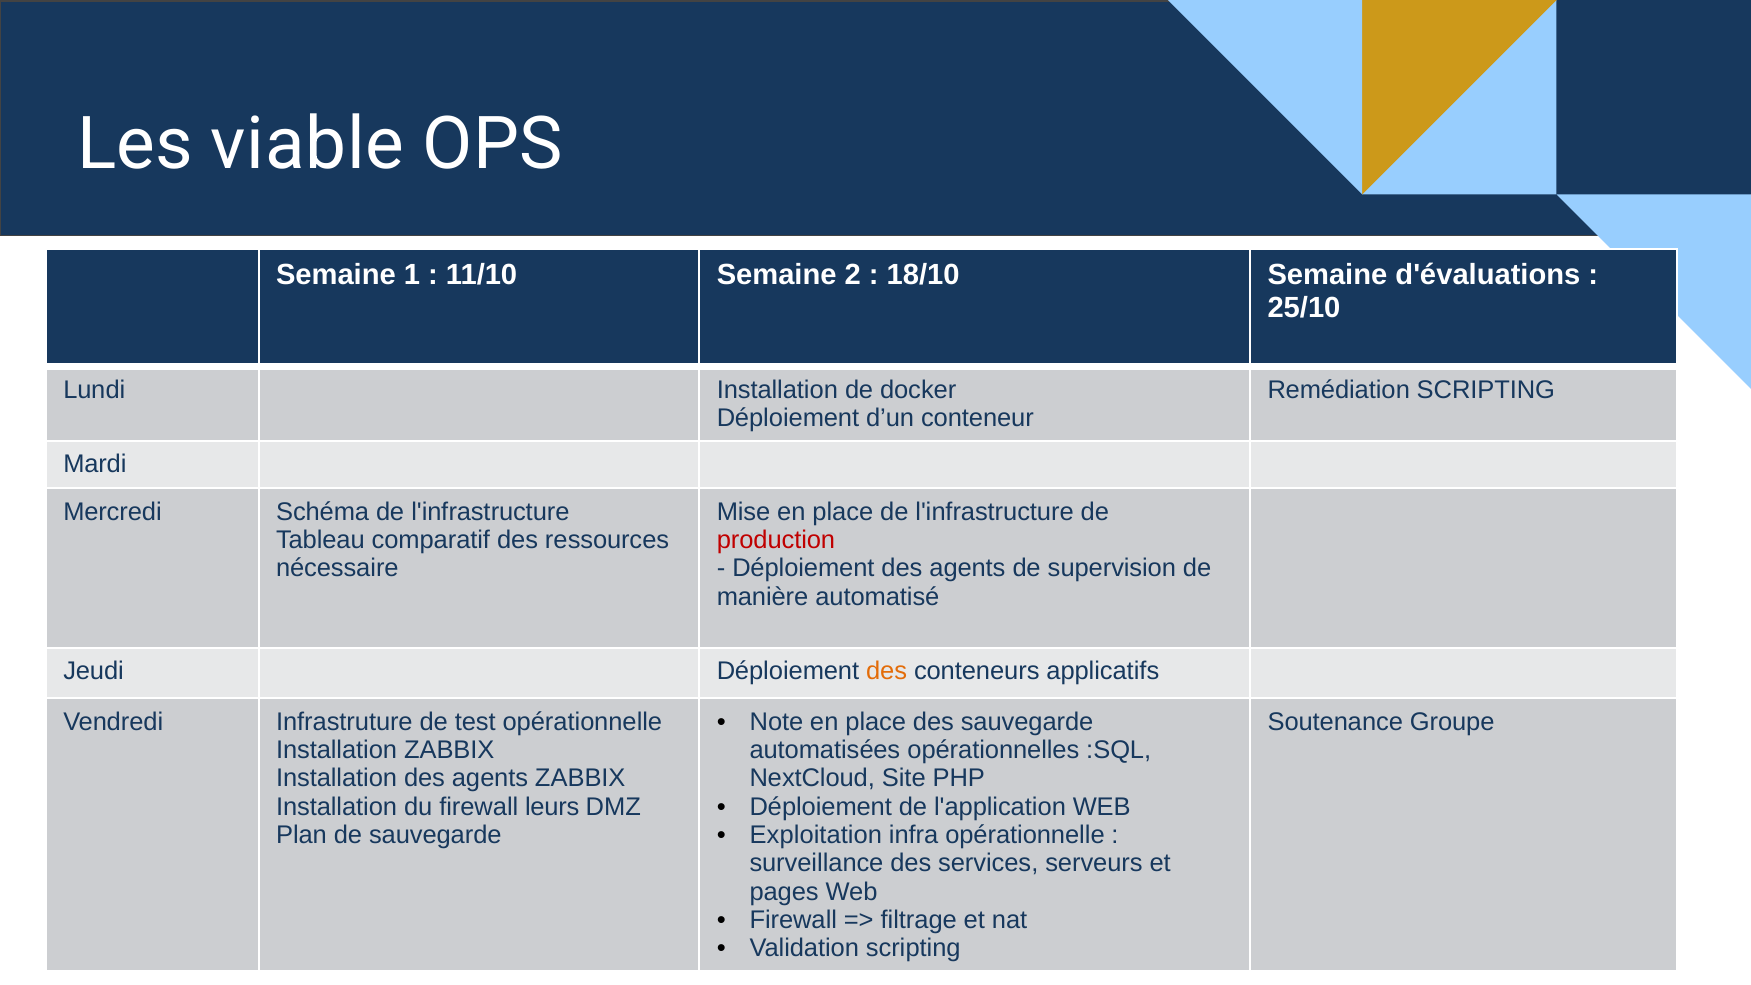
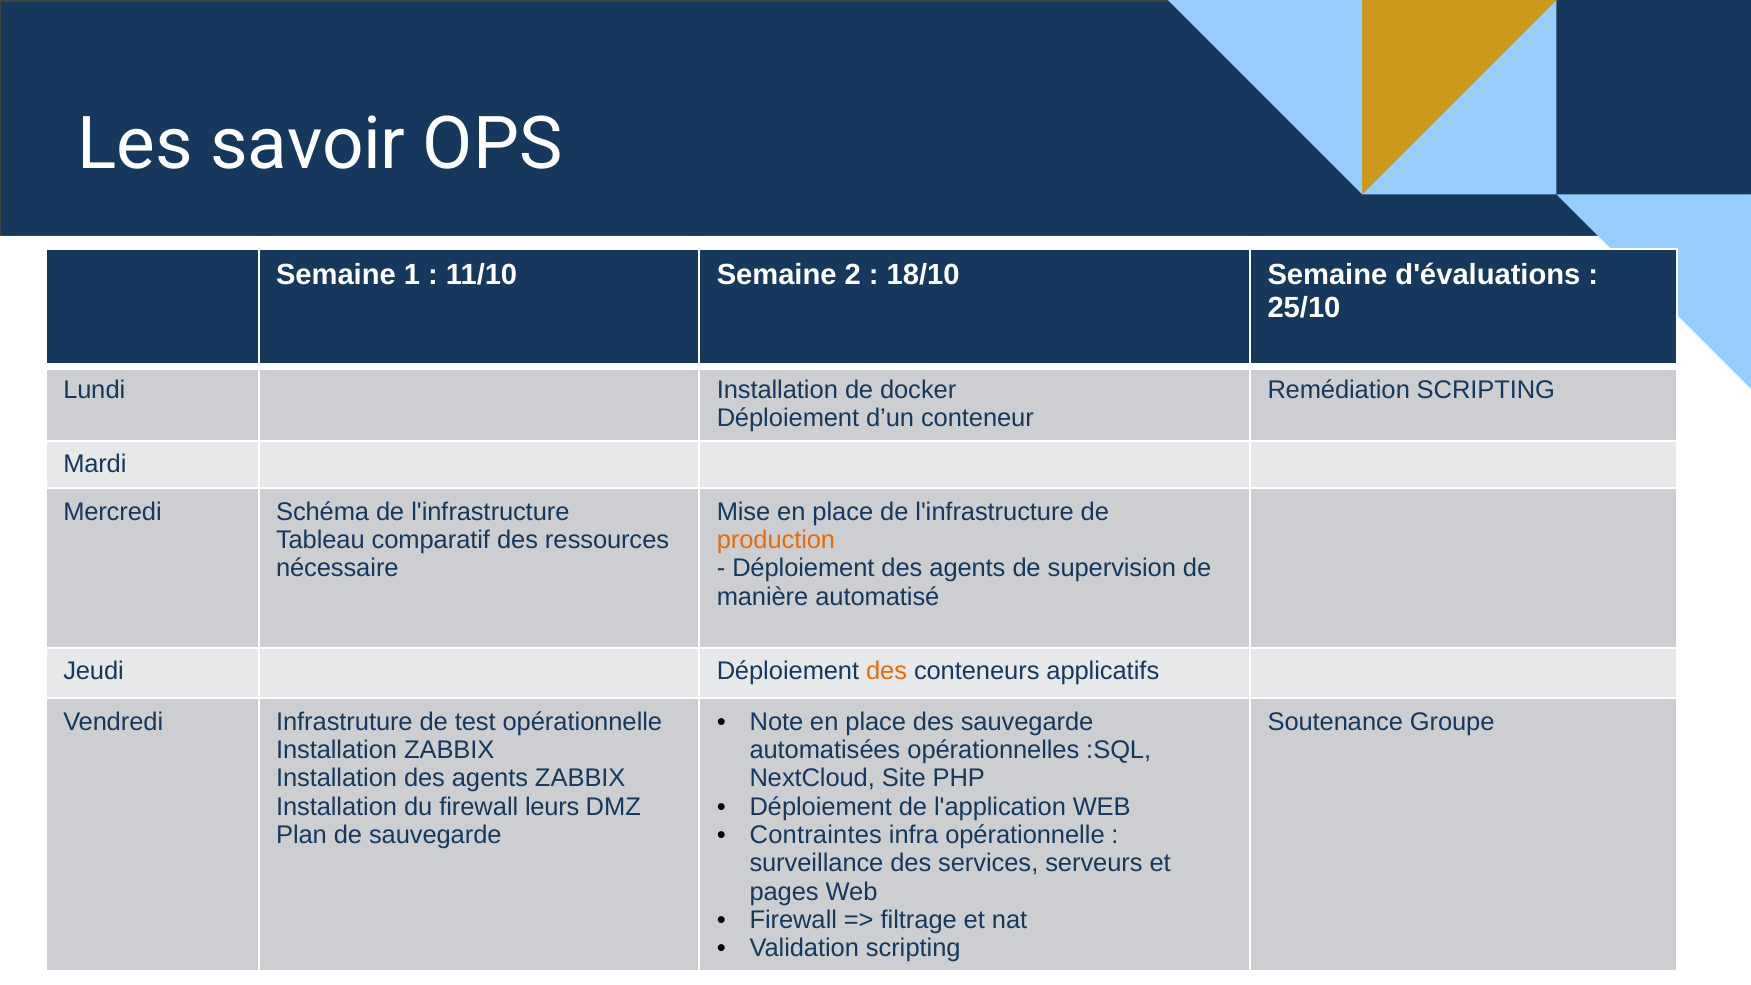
viable: viable -> savoir (308, 145)
production colour: red -> orange (776, 540)
Exploitation: Exploitation -> Contraintes (816, 835)
